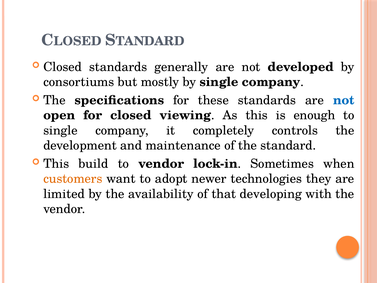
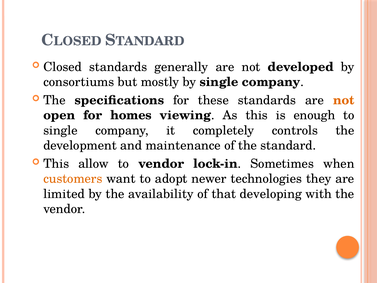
not colour: blue -> orange (344, 100)
for closed: closed -> homes (131, 115)
build: build -> allow (93, 164)
